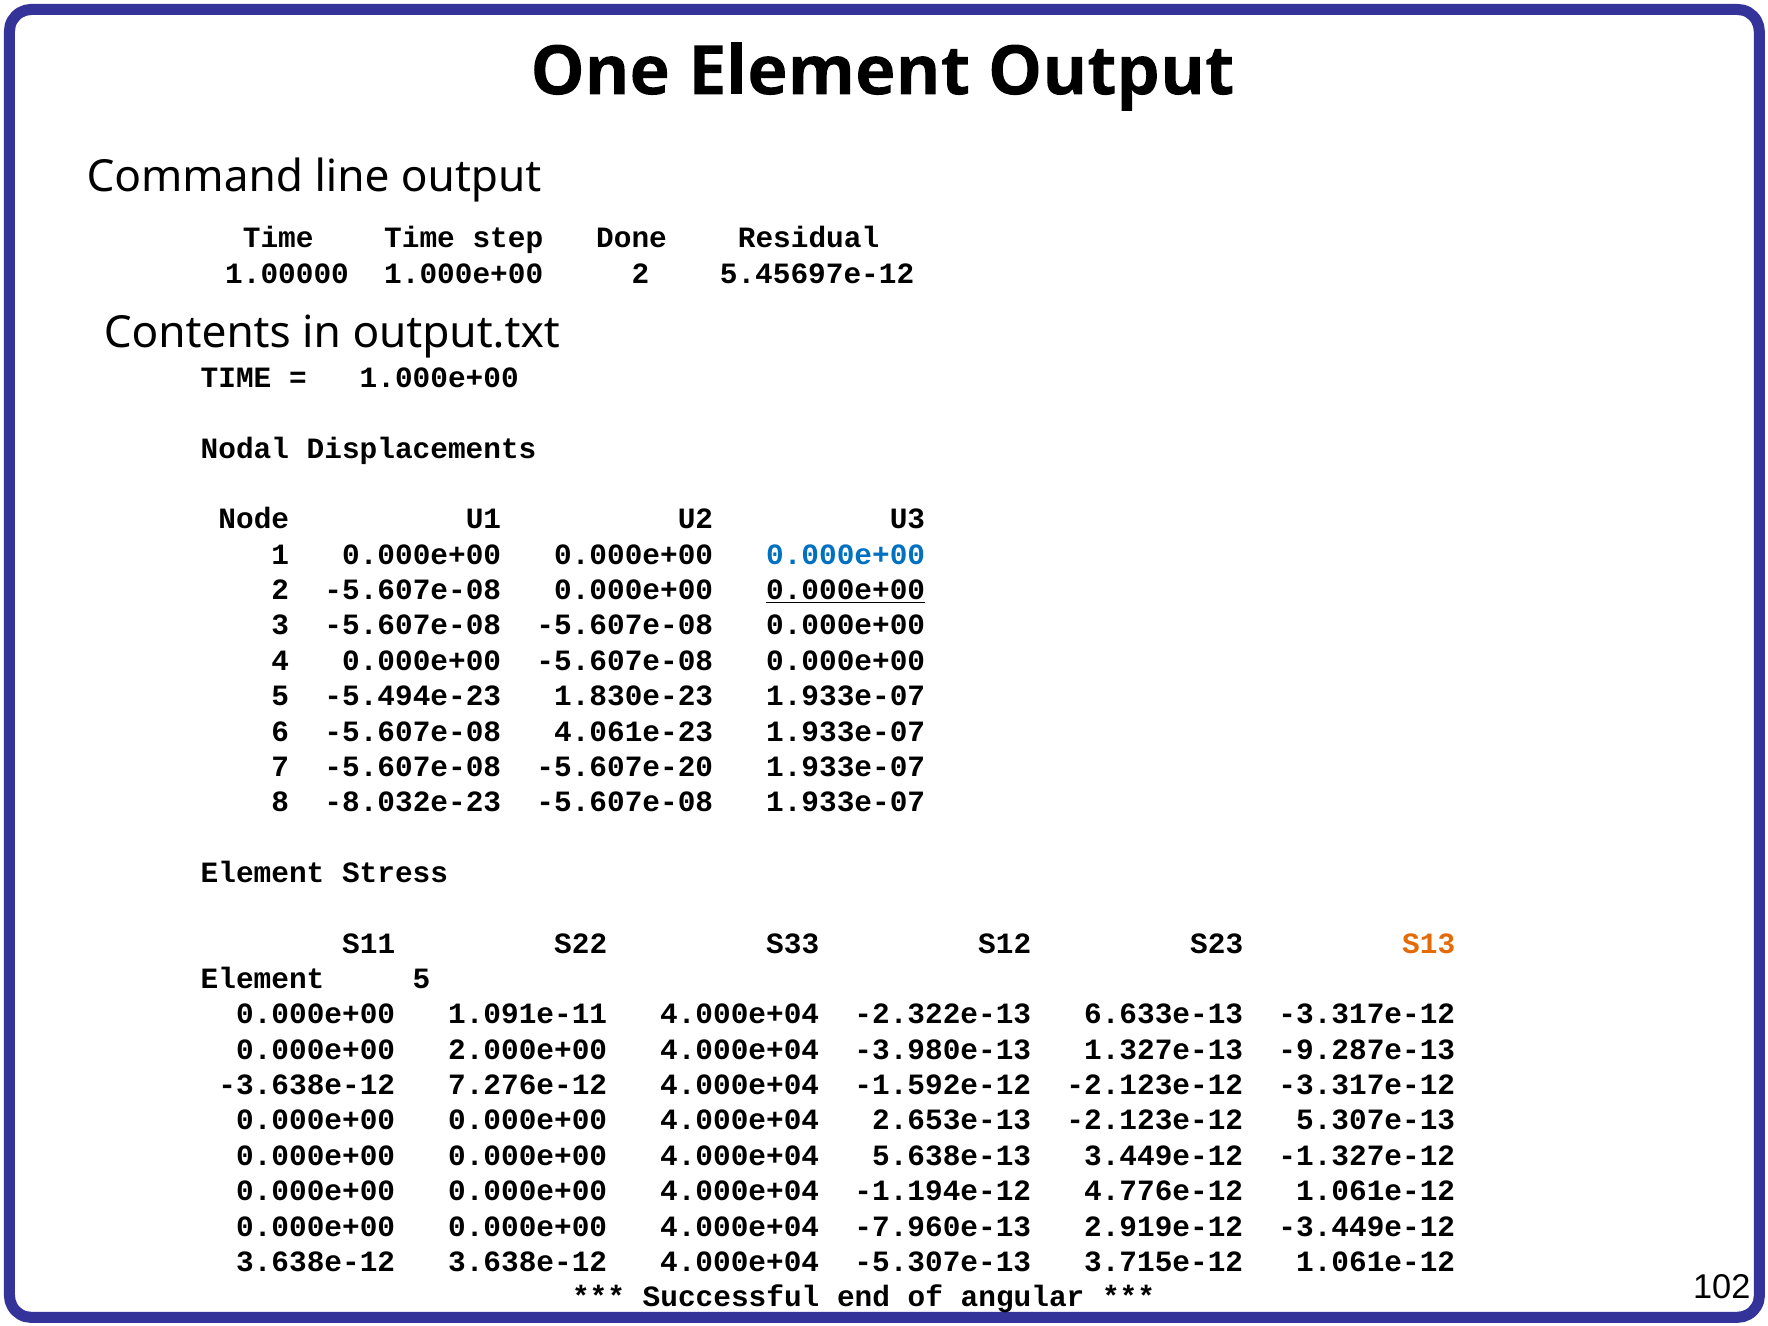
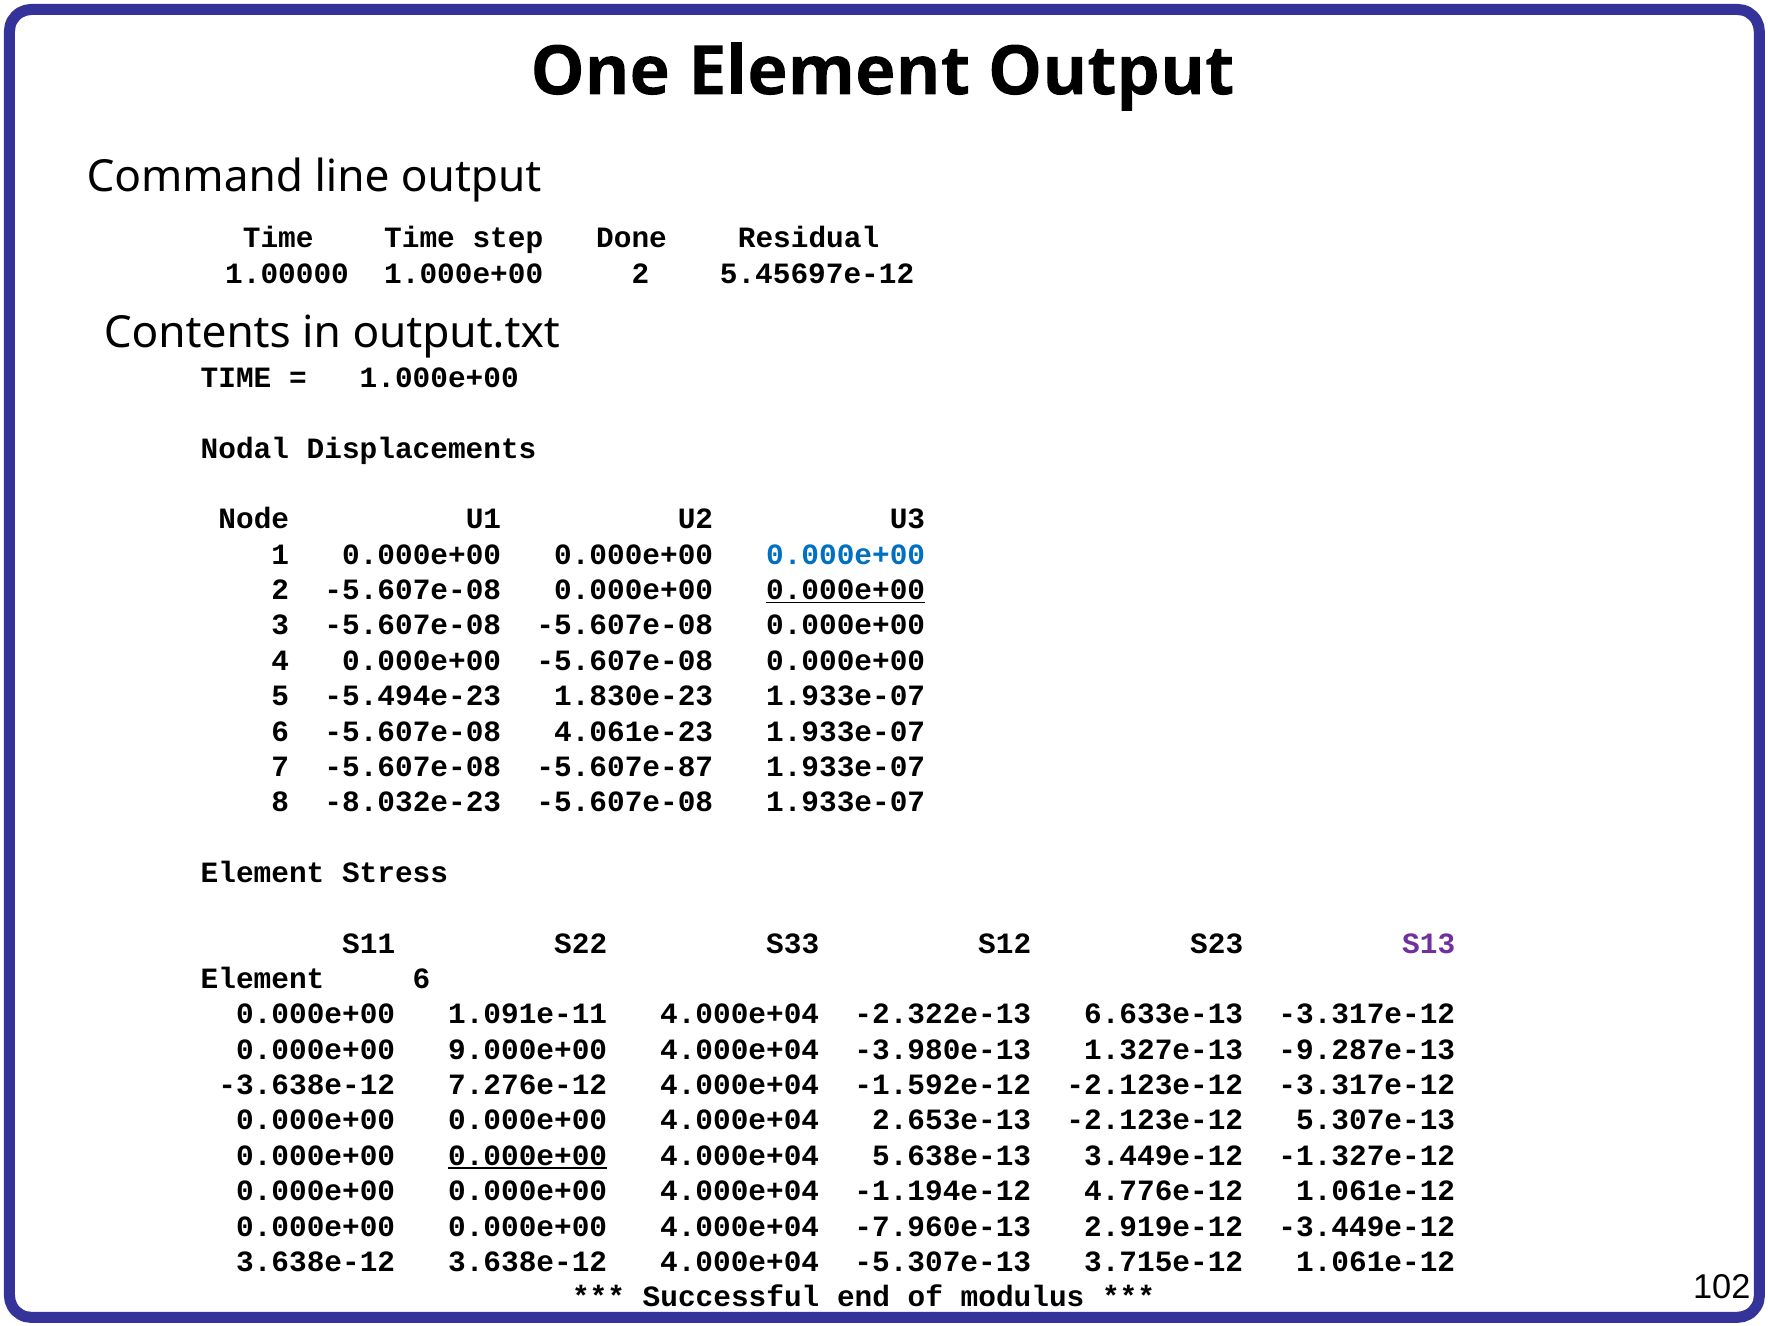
-5.607e-20: -5.607e-20 -> -5.607e-87 (625, 767)
S13 colour: orange -> purple (1429, 943)
Element 5: 5 -> 6 (422, 979)
2.000e+00: 2.000e+00 -> 9.000e+00 (528, 1050)
0.000e+00 underline: none -> present (528, 1156)
angular: angular -> modulus (1023, 1297)
